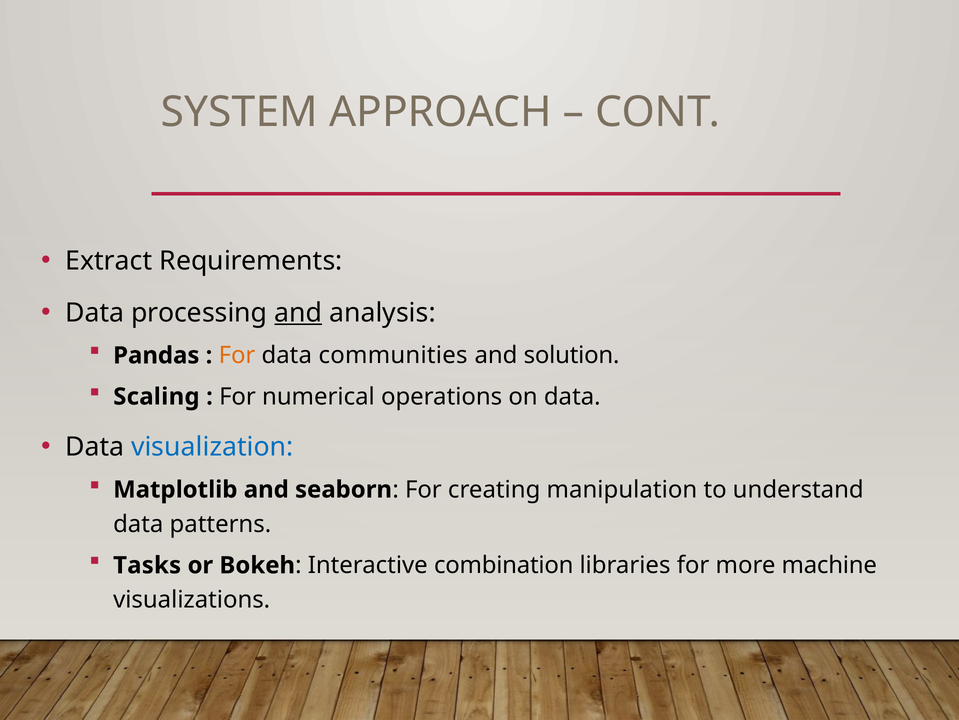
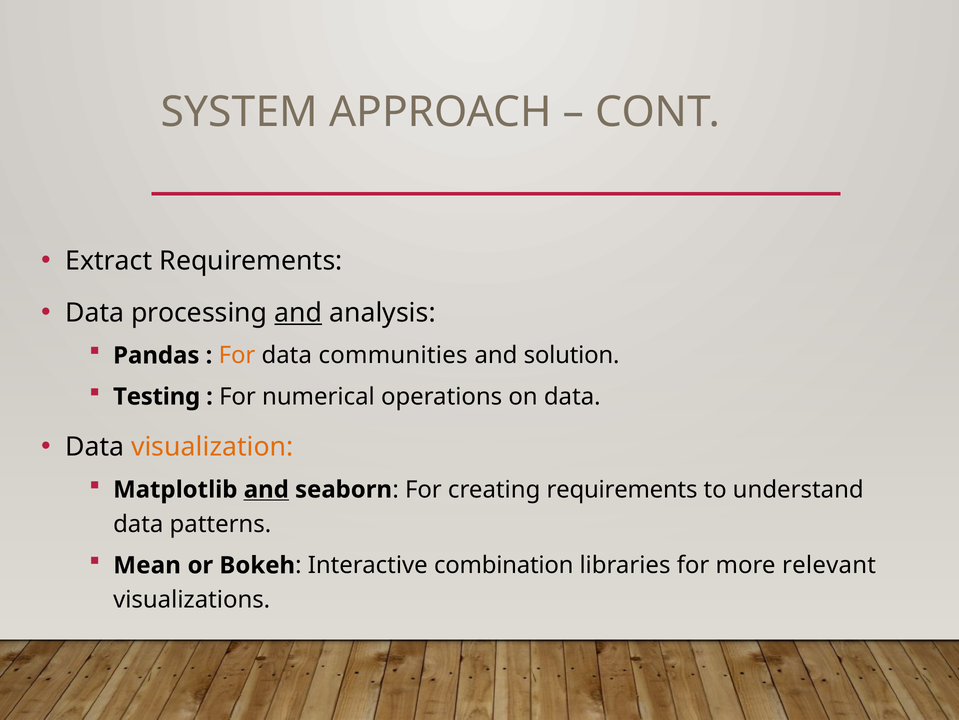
Scaling: Scaling -> Testing (157, 396)
visualization colour: blue -> orange (212, 447)
and underline: none -> present (266, 489)
creating manipulation: manipulation -> requirements (622, 489)
Tasks: Tasks -> Mean (147, 565)
machine: machine -> relevant (829, 565)
